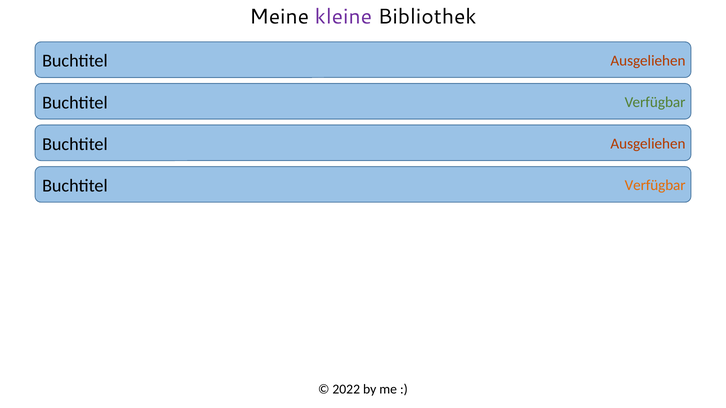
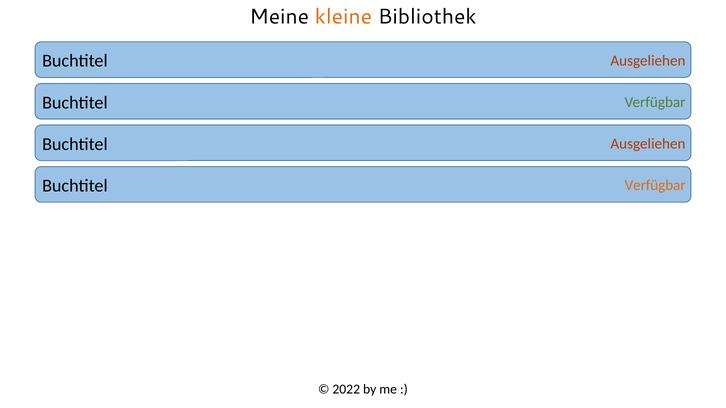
kleine colour: purple -> orange (343, 17)
